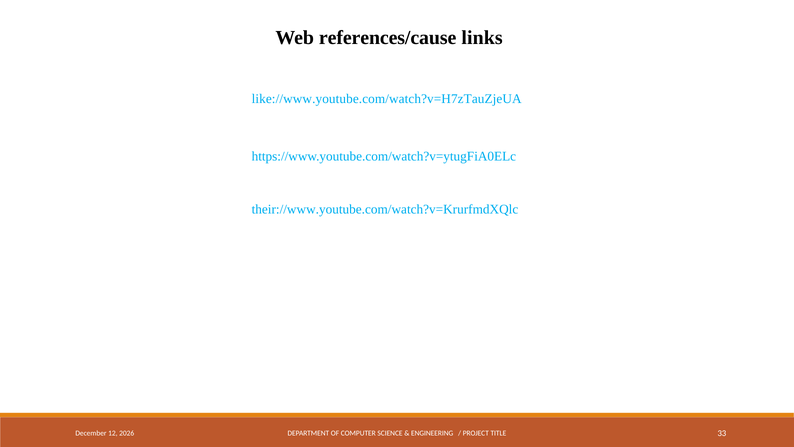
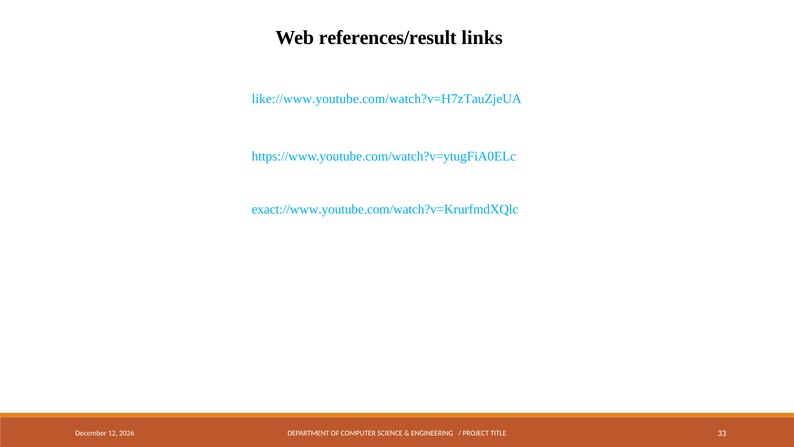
references/cause: references/cause -> references/result (388, 37)
their://www.youtube.com/watch?v=KrurfmdXQlc: their://www.youtube.com/watch?v=KrurfmdXQlc -> exact://www.youtube.com/watch?v=KrurfmdXQlc (385, 209)
